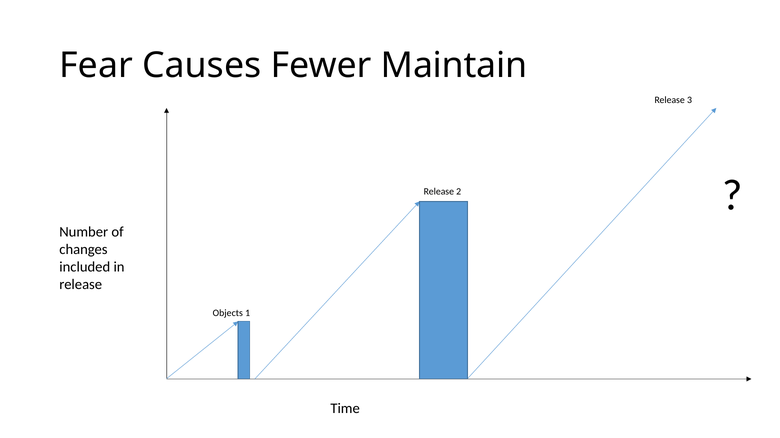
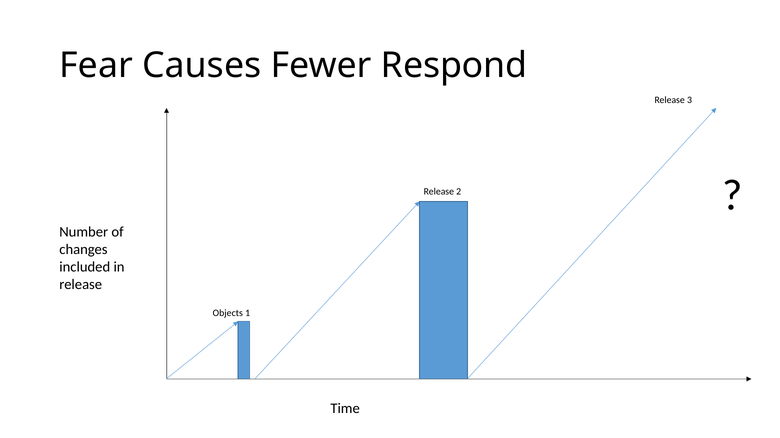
Maintain: Maintain -> Respond (454, 66)
